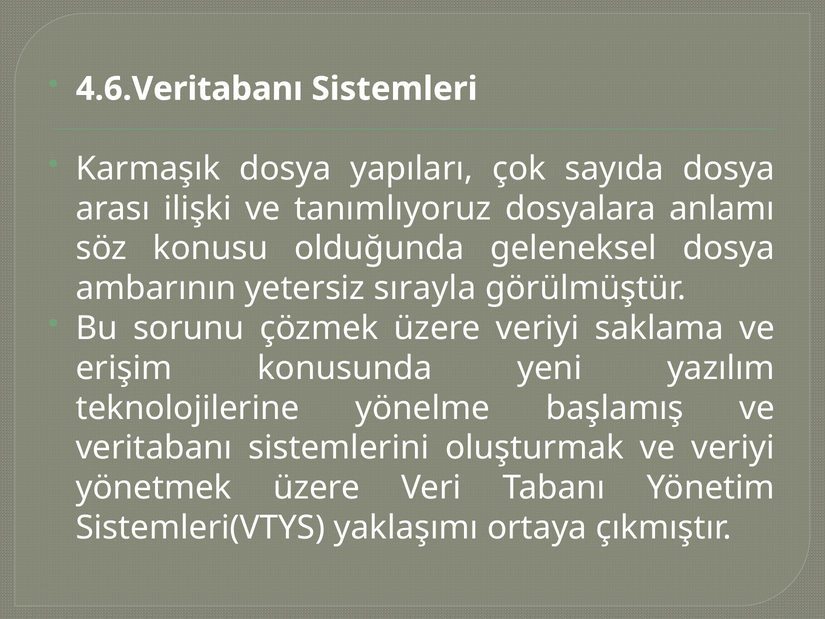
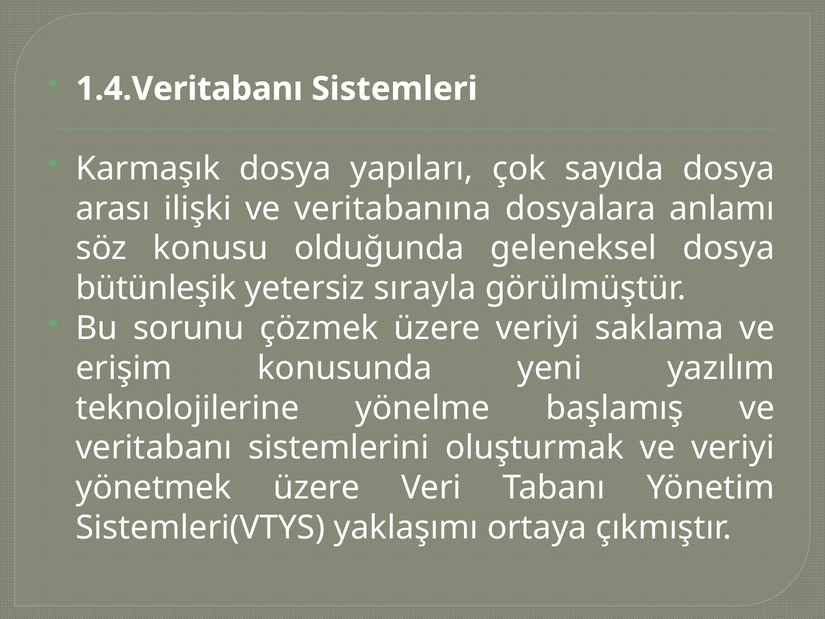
4.6.Veritabanı: 4.6.Veritabanı -> 1.4.Veritabanı (189, 89)
tanımlıyoruz: tanımlıyoruz -> veritabanına (393, 208)
ambarının: ambarının -> bütünleşik (156, 288)
